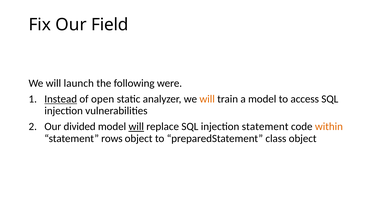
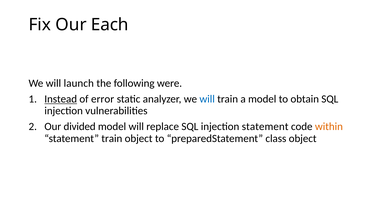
Field: Field -> Each (110, 25)
open: open -> error (103, 99)
will colour: orange -> blue (207, 99)
access: access -> obtain (305, 99)
will underline: present -> none (136, 127)
statement rows: rows -> train (112, 138)
